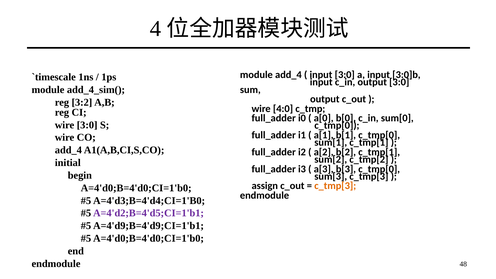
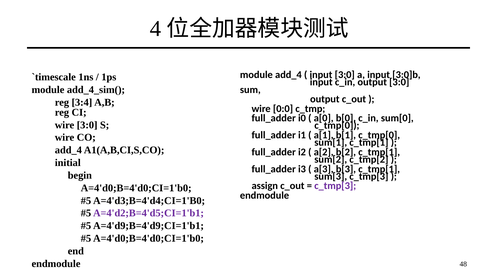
3:2: 3:2 -> 3:4 (82, 102)
4:0: 4:0 -> 0:0 (283, 109)
b[3 c_tmp[0: c_tmp[0 -> c_tmp[1 (379, 169)
c_tmp[3 colour: orange -> purple (335, 186)
